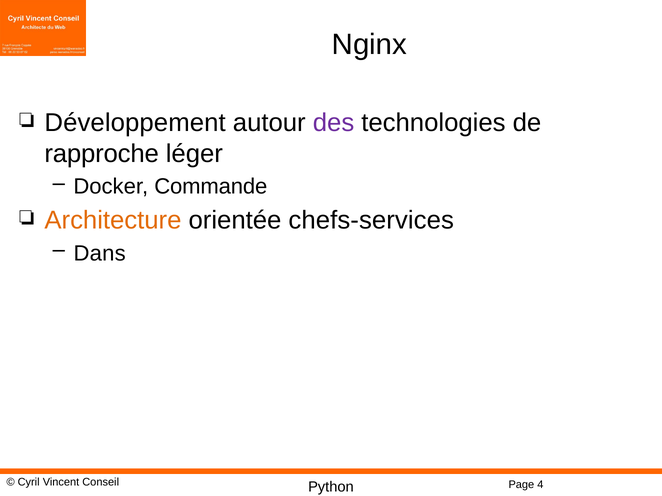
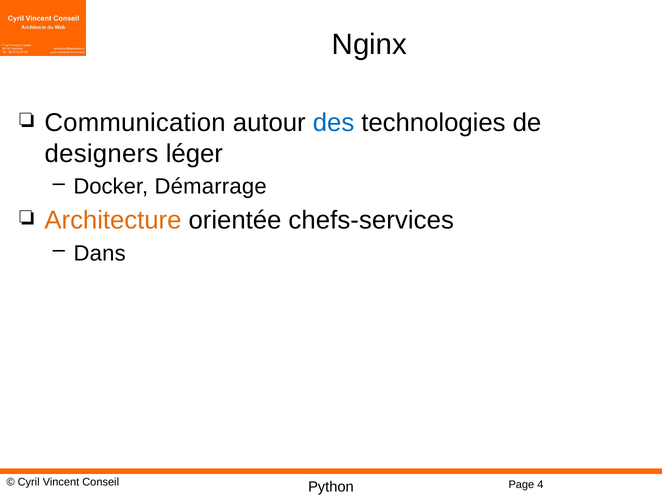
Développement: Développement -> Communication (135, 123)
des colour: purple -> blue (334, 123)
rapproche: rapproche -> designers (101, 154)
Commande: Commande -> Démarrage (211, 187)
